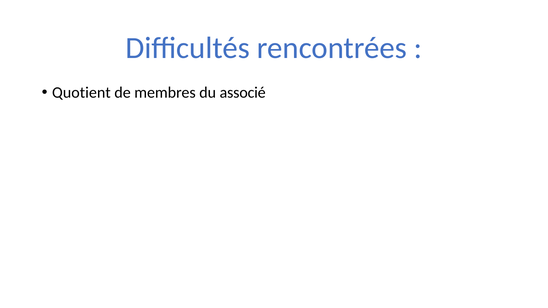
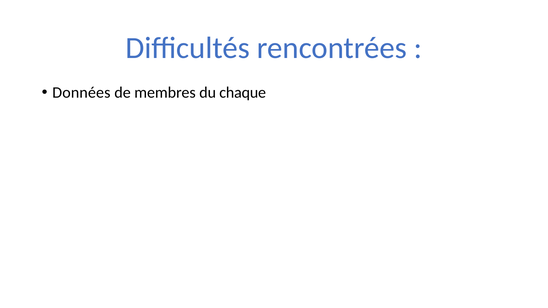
Quotient: Quotient -> Données (81, 93)
associé: associé -> chaque (243, 93)
